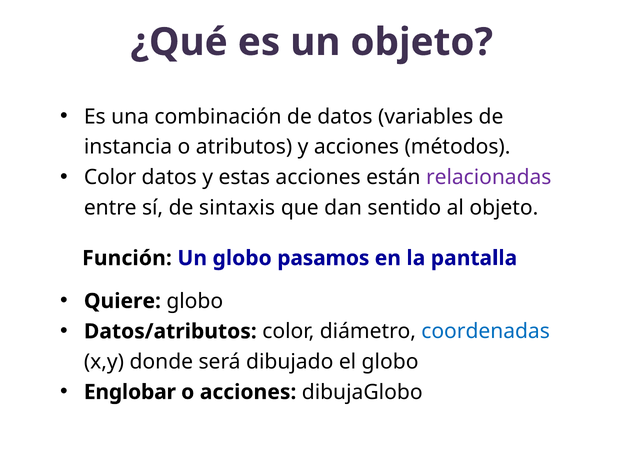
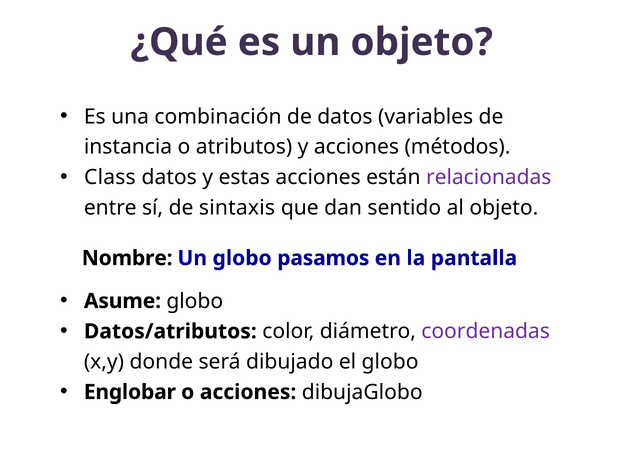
Color: Color -> Class (110, 177)
Función: Función -> Nombre (127, 258)
Quiere: Quiere -> Asume (122, 301)
coordenadas colour: blue -> purple (486, 331)
